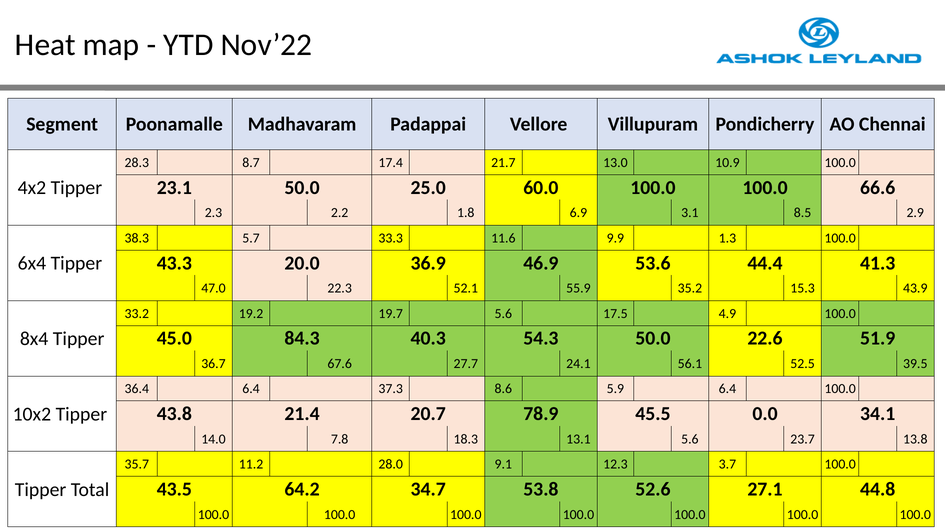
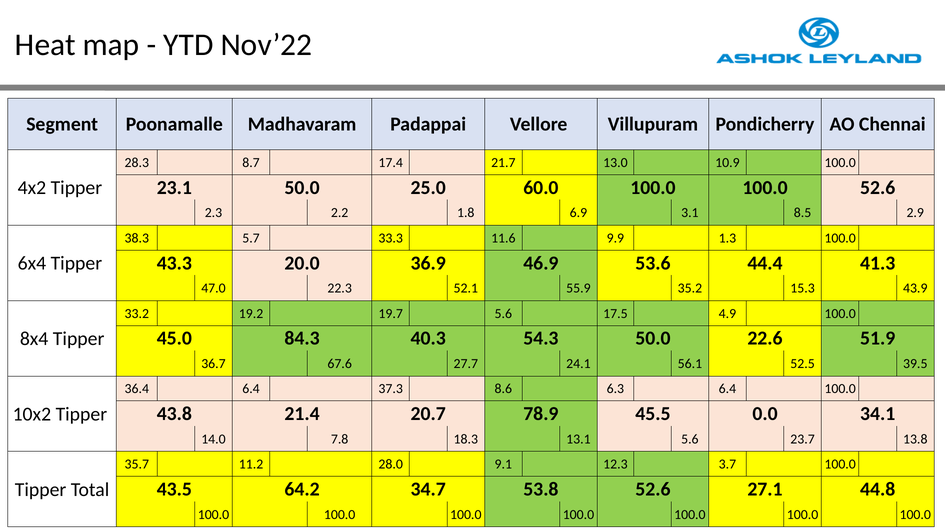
100.0 66.6: 66.6 -> 52.6 (878, 188)
5.9: 5.9 -> 6.3 (615, 389)
